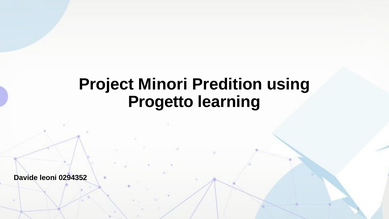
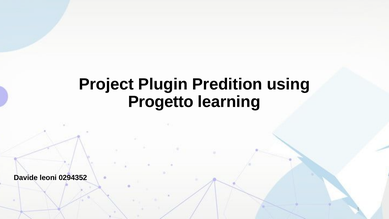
Minori: Minori -> Plugin (163, 84)
